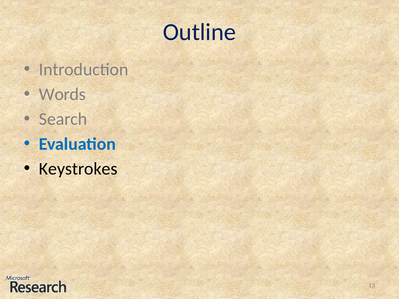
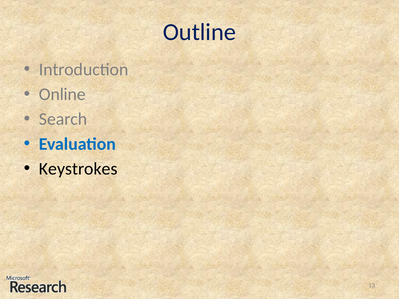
Words: Words -> Online (62, 94)
